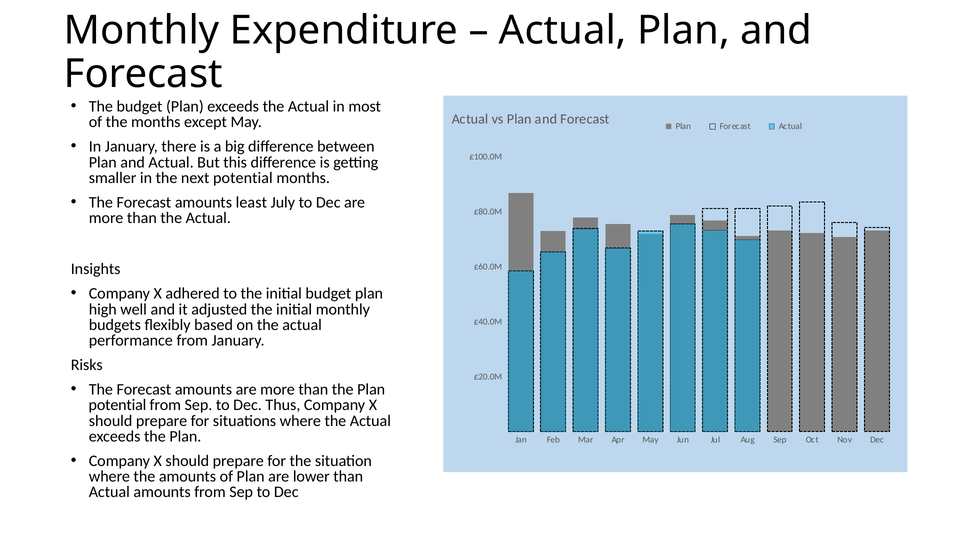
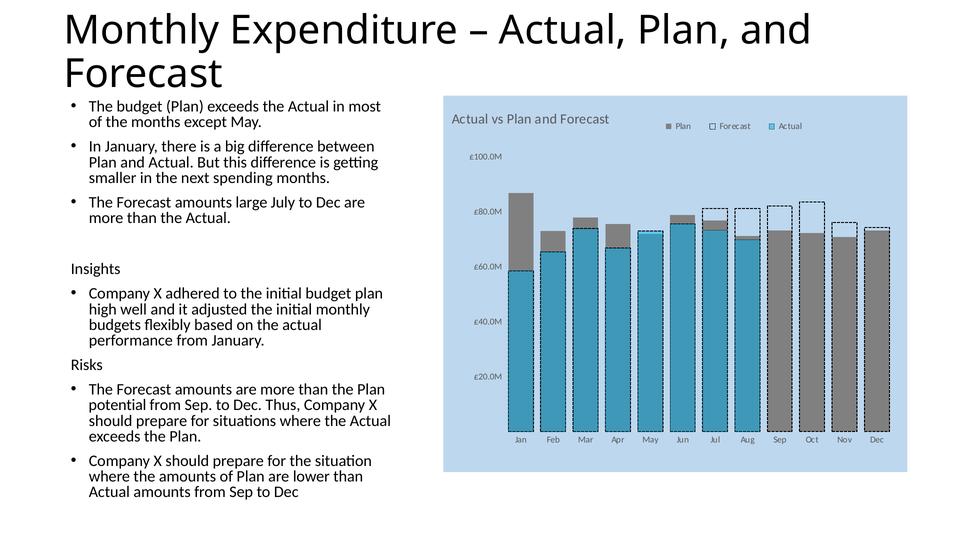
next potential: potential -> spending (243, 178)
least: least -> large (251, 203)
